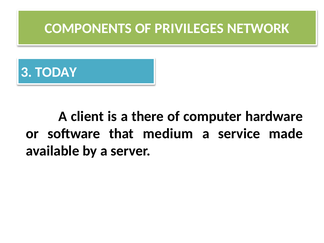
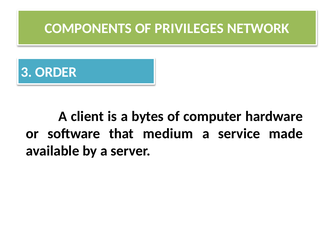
TODAY: TODAY -> ORDER (56, 72)
there: there -> bytes (148, 116)
